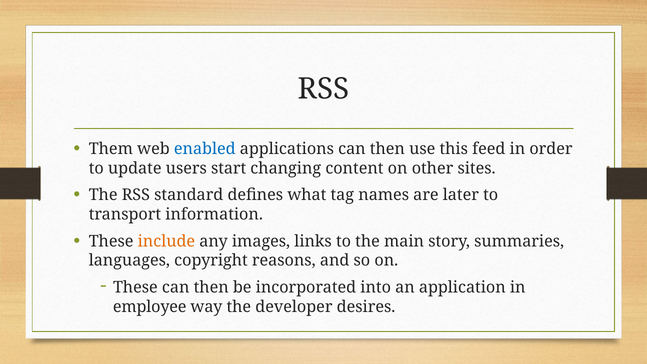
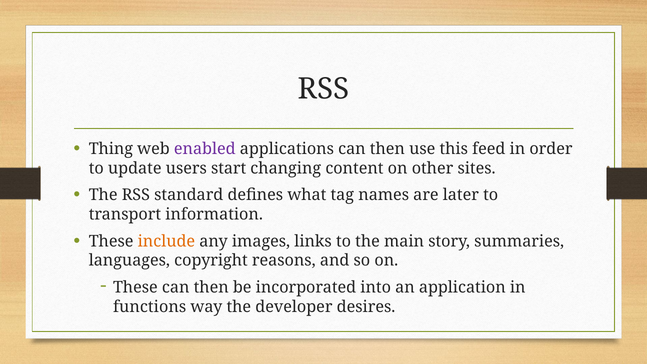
Them: Them -> Thing (111, 149)
enabled colour: blue -> purple (205, 149)
employee: employee -> functions (150, 307)
